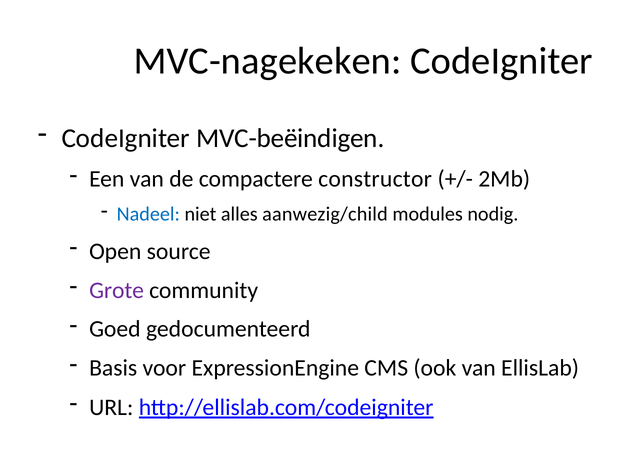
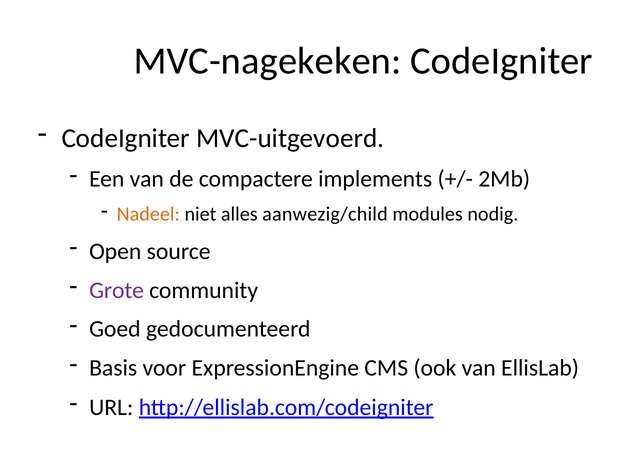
MVC-beëindigen: MVC-beëindigen -> MVC-uitgevoerd (290, 138)
constructor: constructor -> implements (375, 179)
Nadeel colour: blue -> orange (148, 214)
